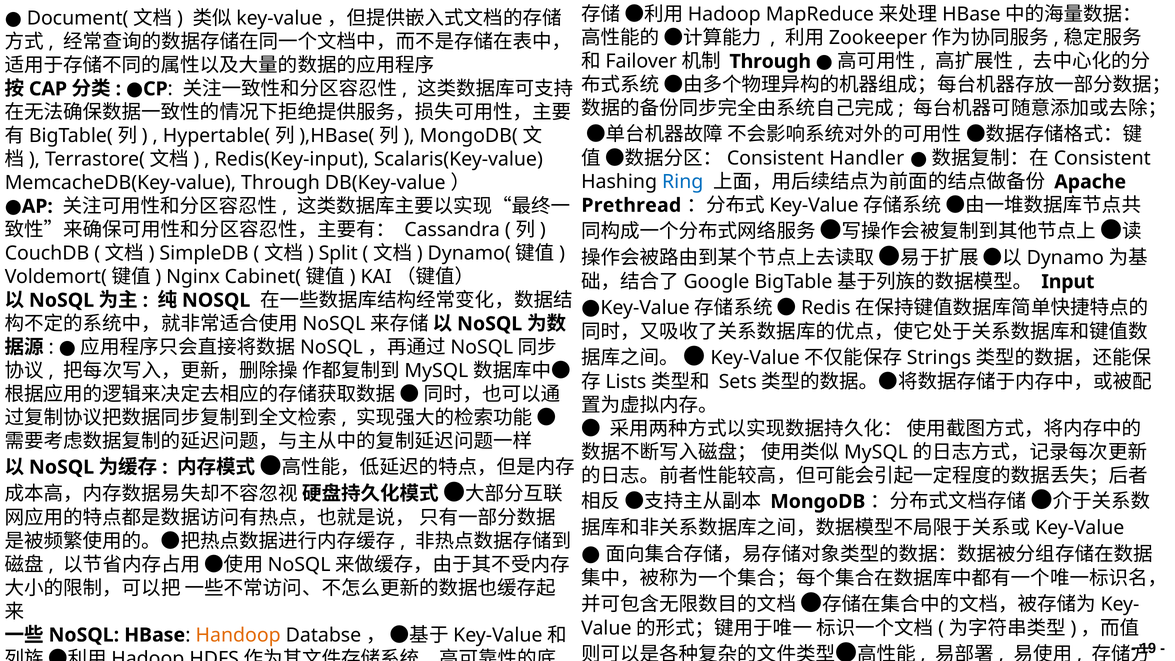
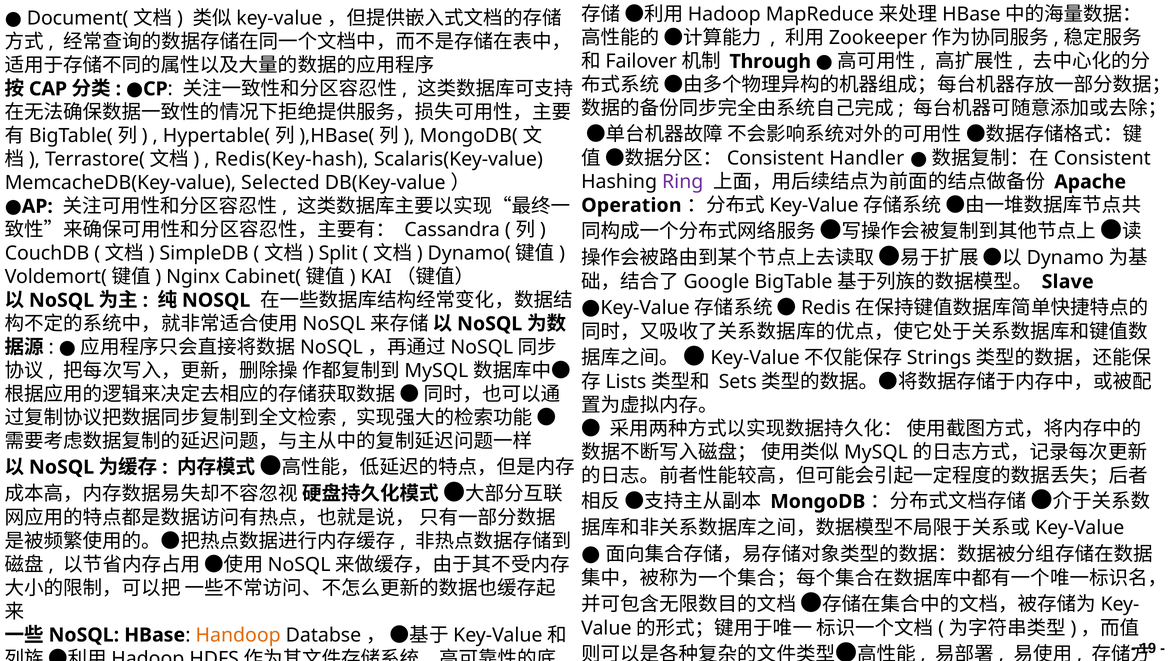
Redis(Key-input: Redis(Key-input -> Redis(Key-hash (292, 159)
Ring colour: blue -> purple (683, 182)
MemcacheDB(Key-value Through: Through -> Selected (280, 183)
Prethread: Prethread -> Operation (631, 205)
Input: Input -> Slave (1068, 282)
